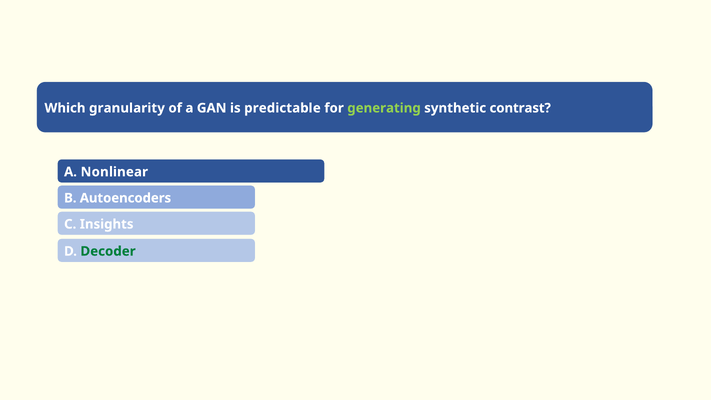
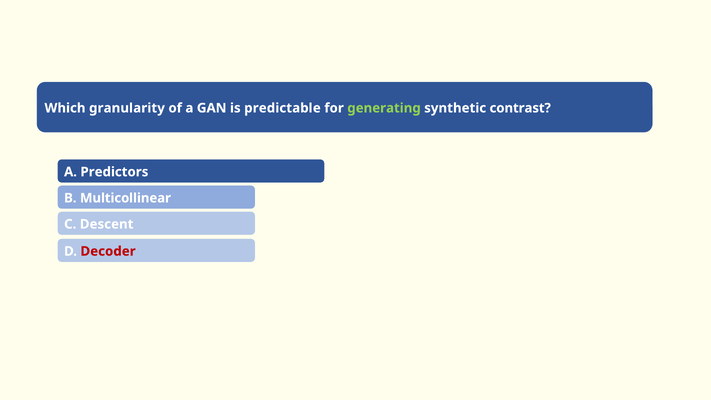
Nonlinear: Nonlinear -> Predictors (114, 172)
Autoencoders: Autoencoders -> Multicollinear (125, 198)
Insights: Insights -> Descent (107, 224)
Decoder colour: green -> red (108, 251)
